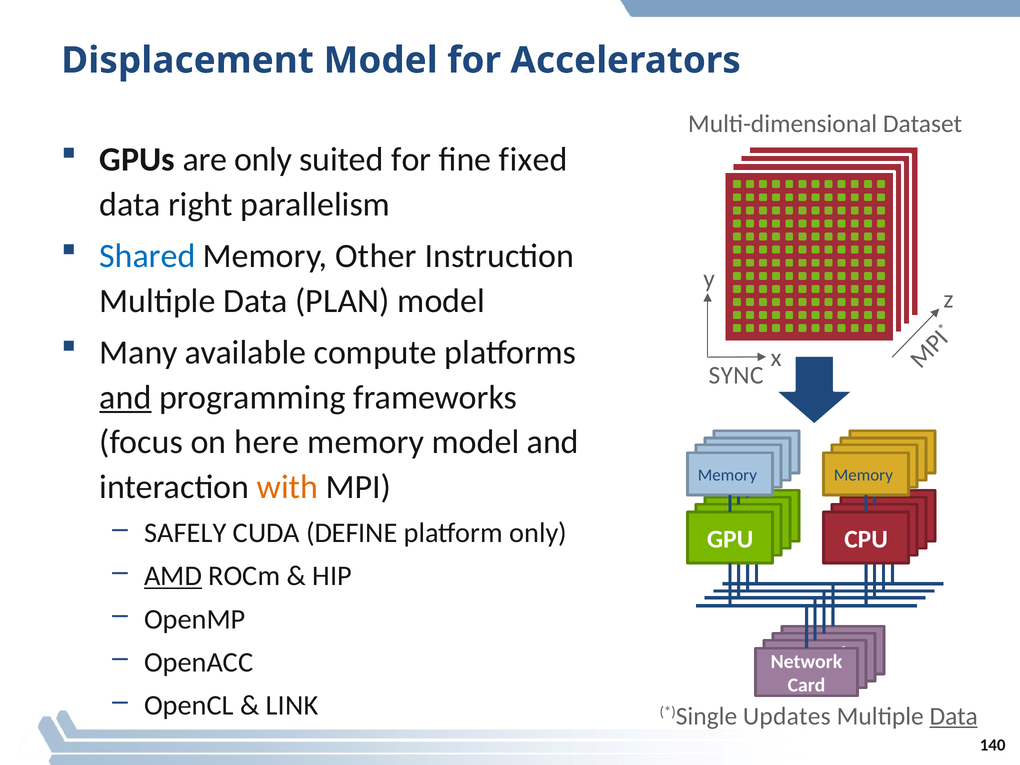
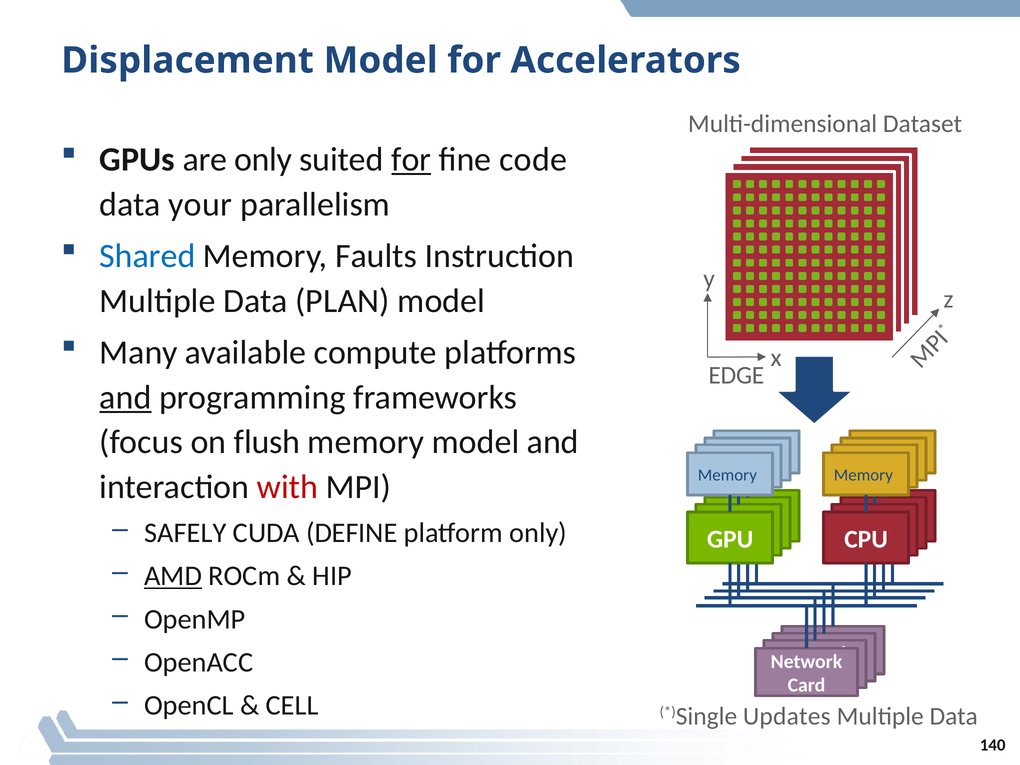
for underline: none -> present (411, 159)
fixed: fixed -> code (533, 159)
right: right -> your (200, 204)
Other: Other -> Faults (376, 256)
SYNC: SYNC -> EDGE (736, 375)
here: here -> flush (267, 442)
with colour: orange -> red (287, 487)
LINK: LINK -> CELL (292, 705)
Data underline: present -> none (954, 716)
